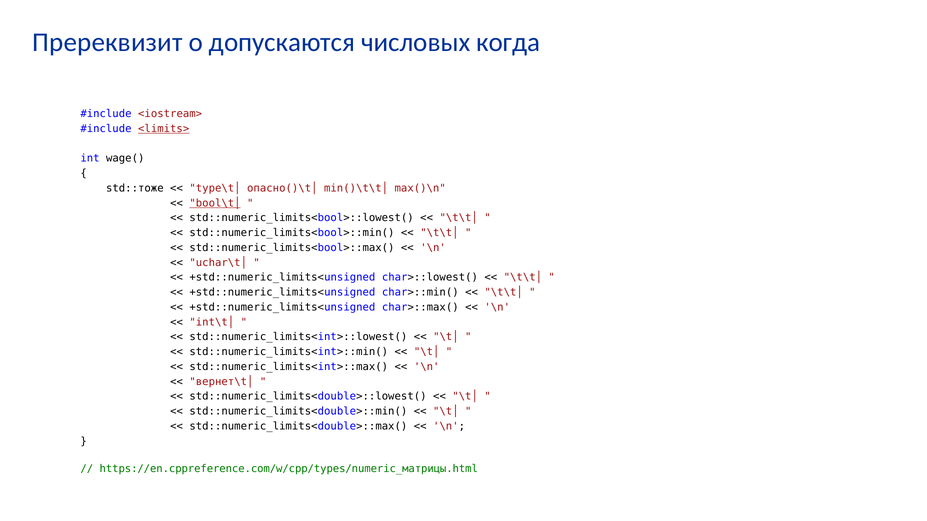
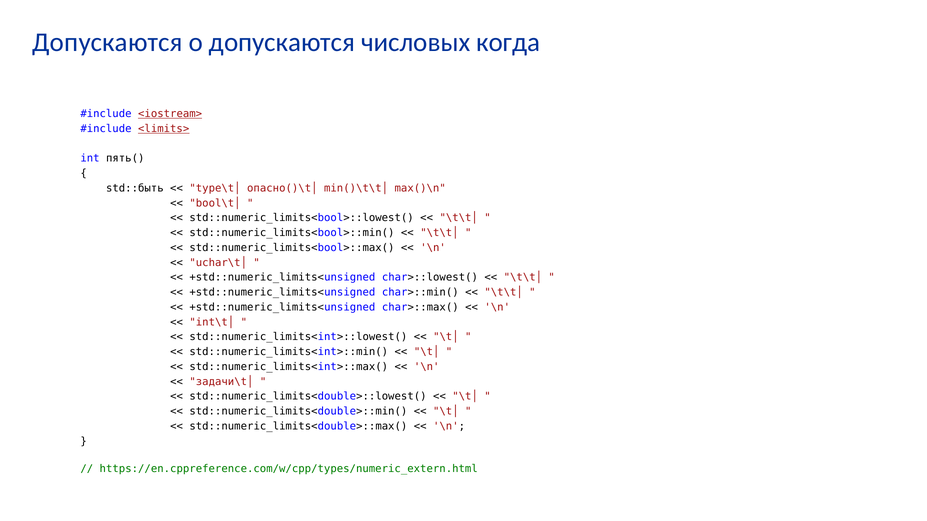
Пререквизит: Пререквизит -> Допускаются (108, 42)
<iostream> underline: none -> present (170, 114)
wage(: wage( -> пять( (125, 159)
std::тоже: std::тоже -> std::быть (135, 188)
bool\t│ underline: present -> none (215, 203)
вернет\t│: вернет\t│ -> задачи\t│ (221, 382)
https://en.cppreference.com/w/cpp/types/numeric_матрицы.html: https://en.cppreference.com/w/cpp/types/numeric_матрицы.html -> https://en.cppreference.com/w/cpp/types/numeric_extern.html (289, 469)
